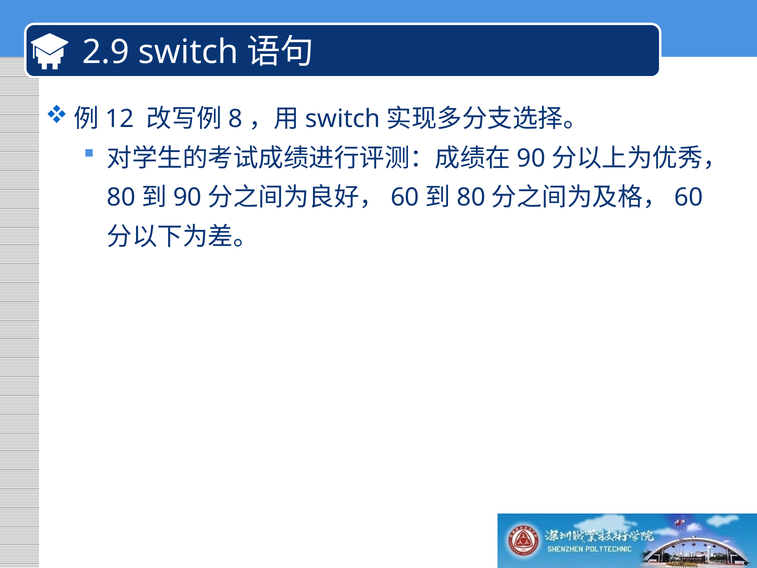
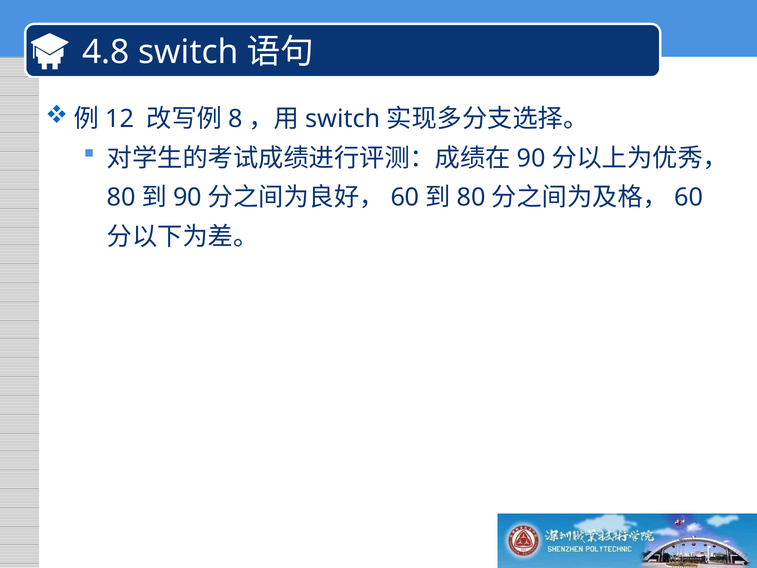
2.9: 2.9 -> 4.8 (106, 52)
